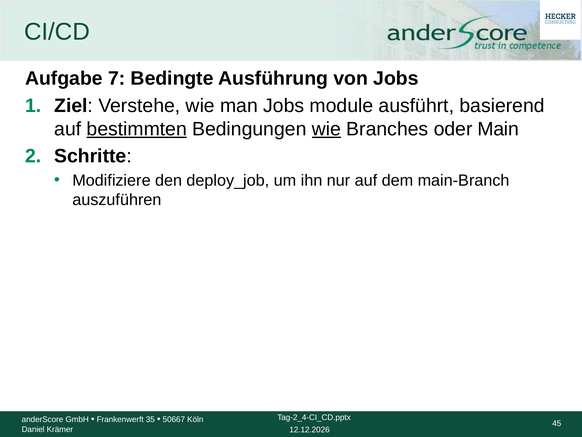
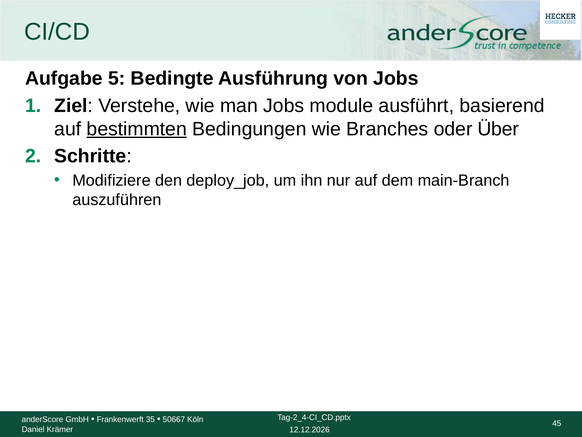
7: 7 -> 5 (117, 78)
wie underline: present -> none (326, 129)
Main: Main -> Über (498, 129)
